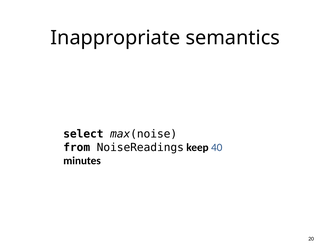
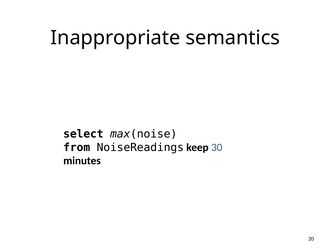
40: 40 -> 30 (217, 148)
